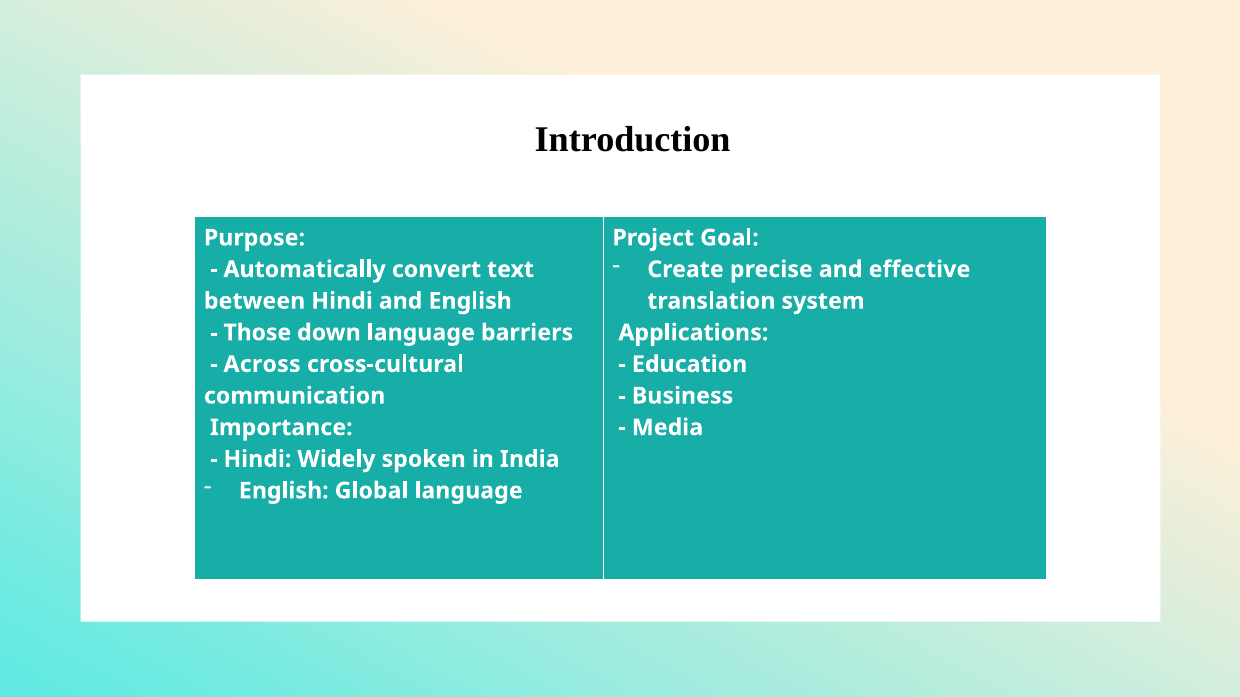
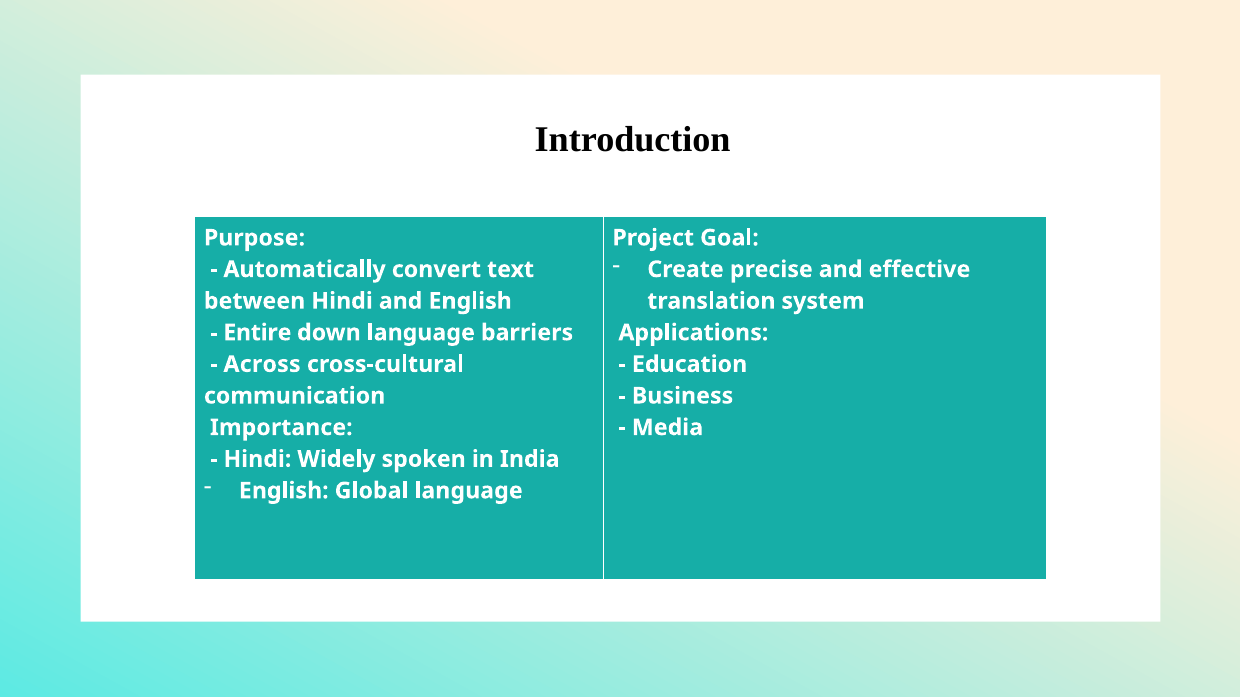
Those: Those -> Entire (257, 333)
